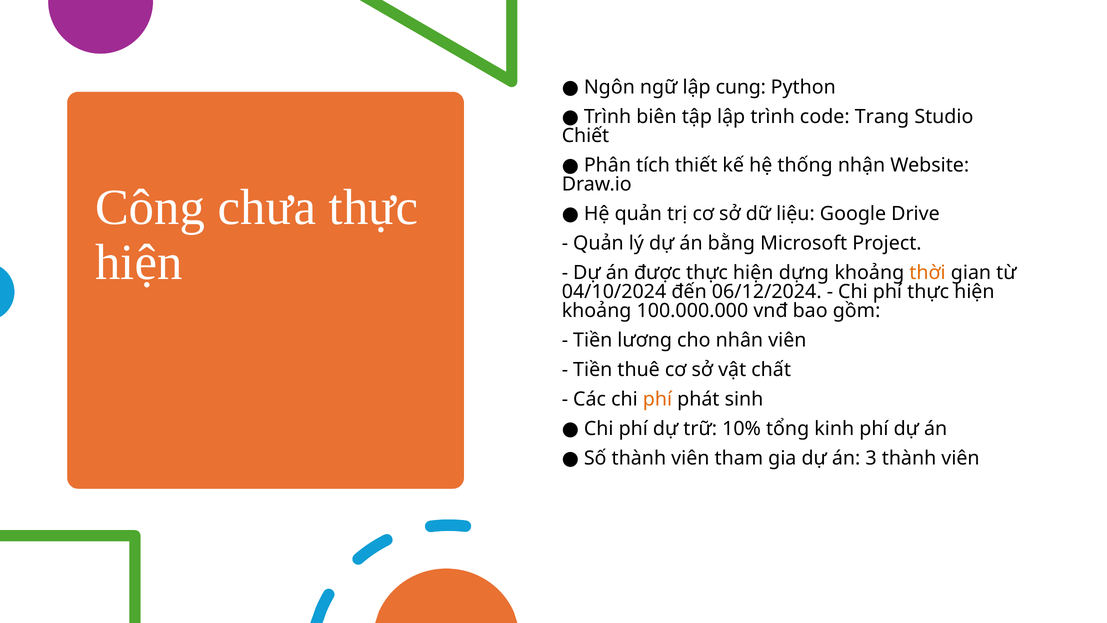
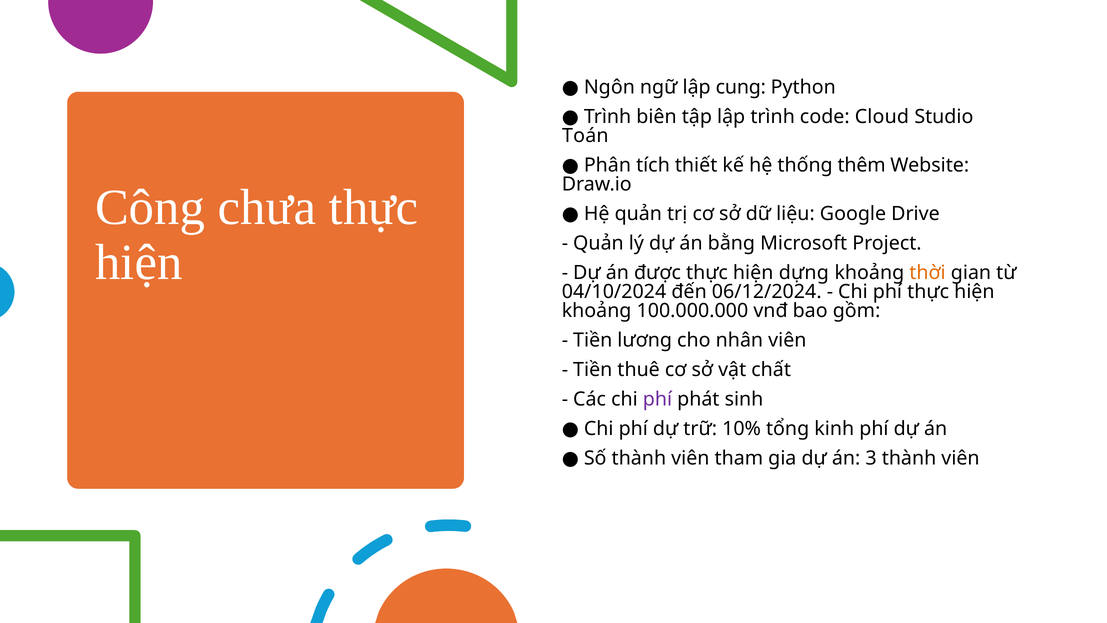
Trang: Trang -> Cloud (882, 117)
Chiết: Chiết -> Toán (585, 136)
nhận: nhận -> thêm (862, 165)
phí colour: orange -> purple (657, 399)
